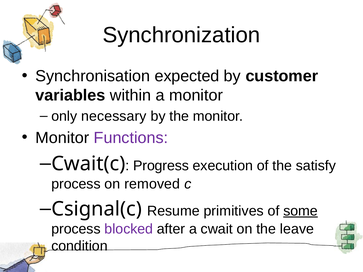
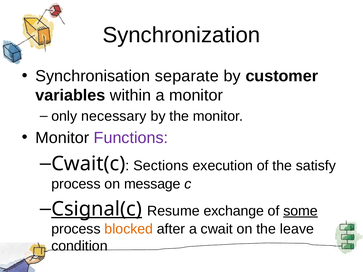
expected: expected -> separate (187, 76)
Progress: Progress -> Sections (161, 166)
removed: removed -> message (152, 184)
Csignal(c underline: none -> present (97, 209)
primitives: primitives -> exchange (234, 211)
blocked colour: purple -> orange (129, 229)
